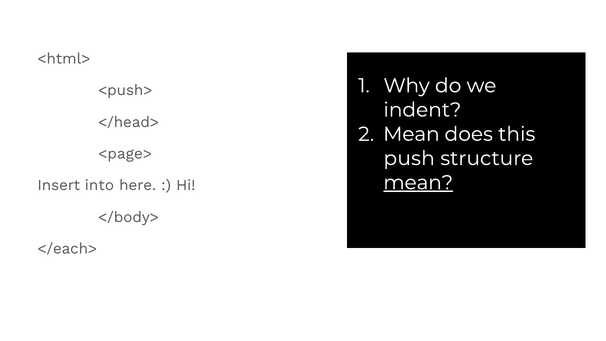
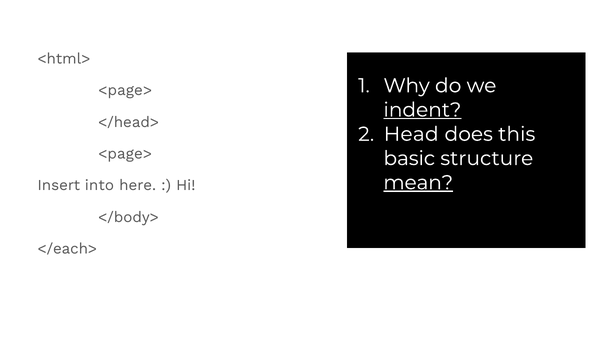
<push>: <push> -> <page> (125, 90)
indent underline: none -> present (422, 110)
Mean: Mean -> Head (411, 134)
push: push -> basic (409, 158)
